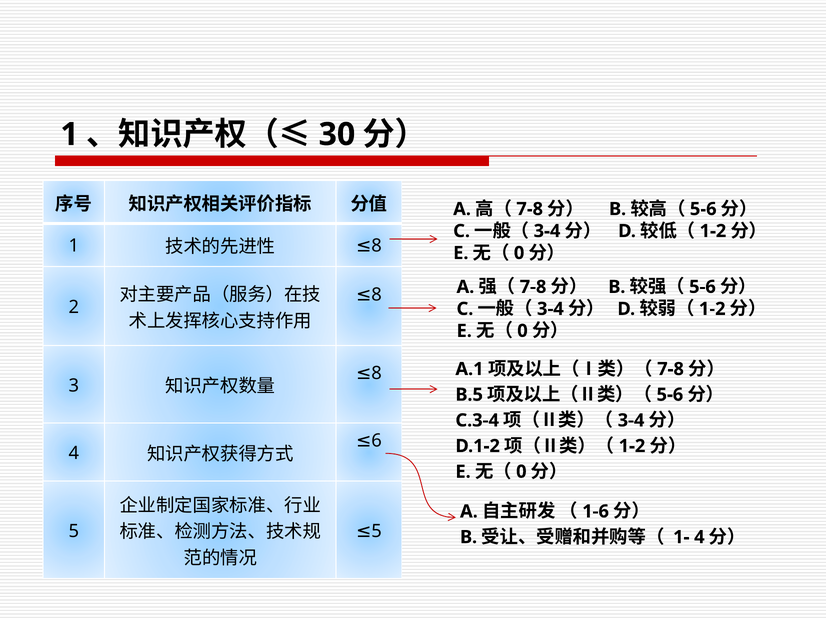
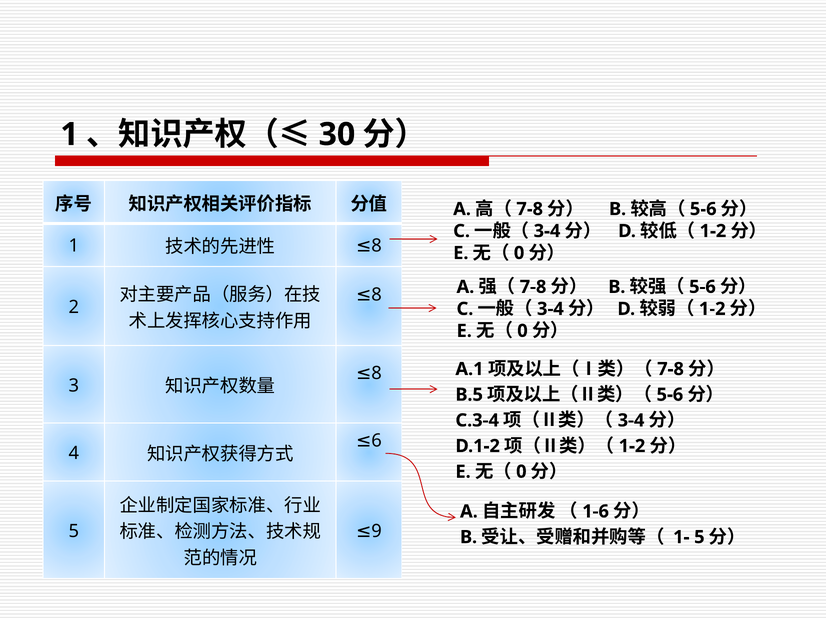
5: 5 -> 9 (377, 531)
1- 4: 4 -> 5 (699, 538)
